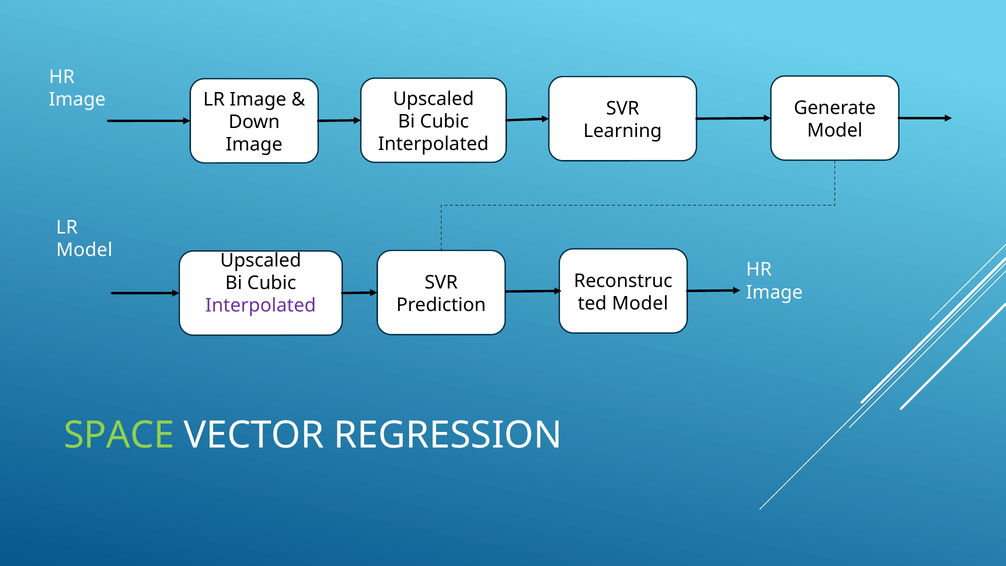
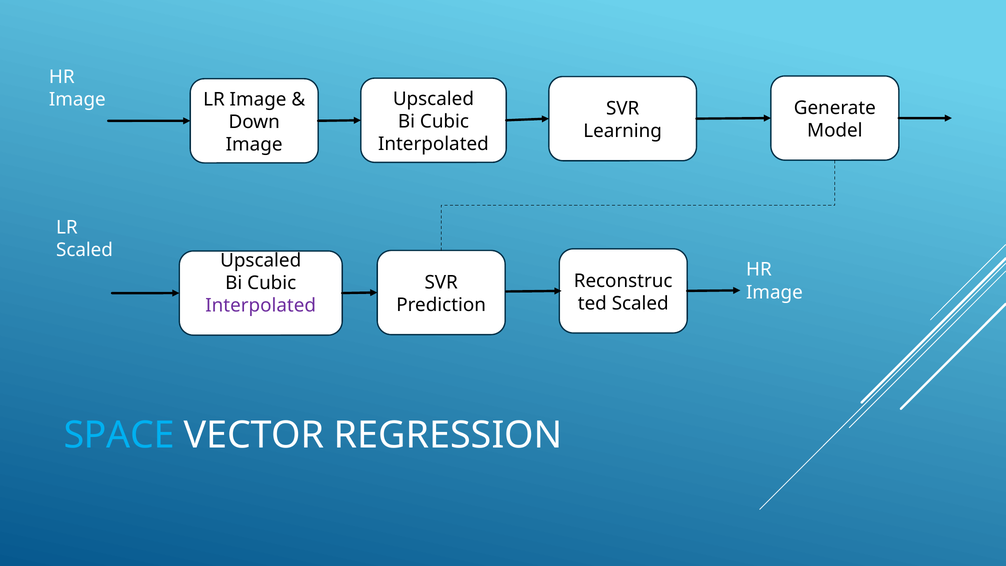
Model: Model -> Scaled (84, 250)
Model: Model -> Scaled (640, 303)
SPACE colour: light green -> light blue (119, 435)
